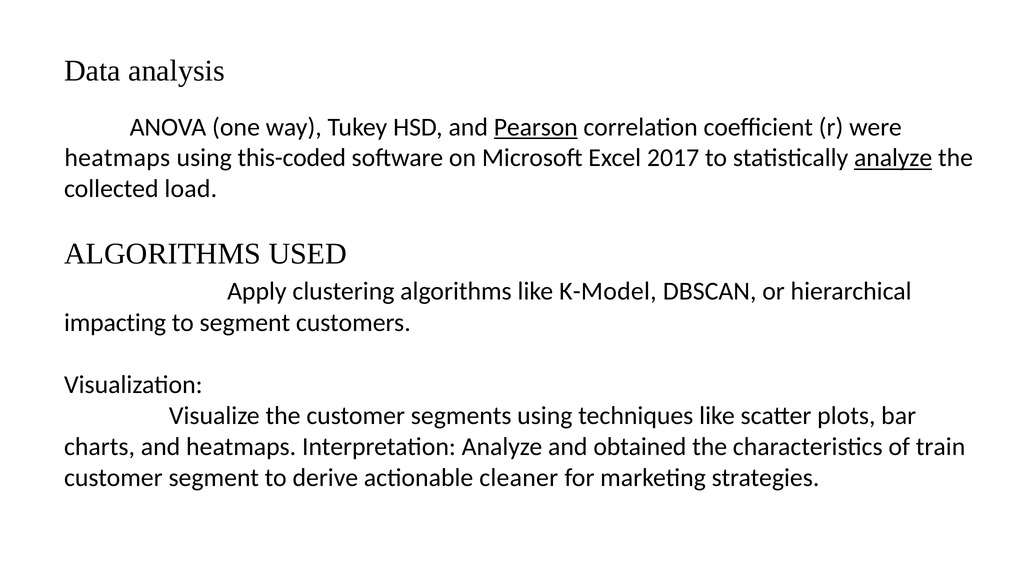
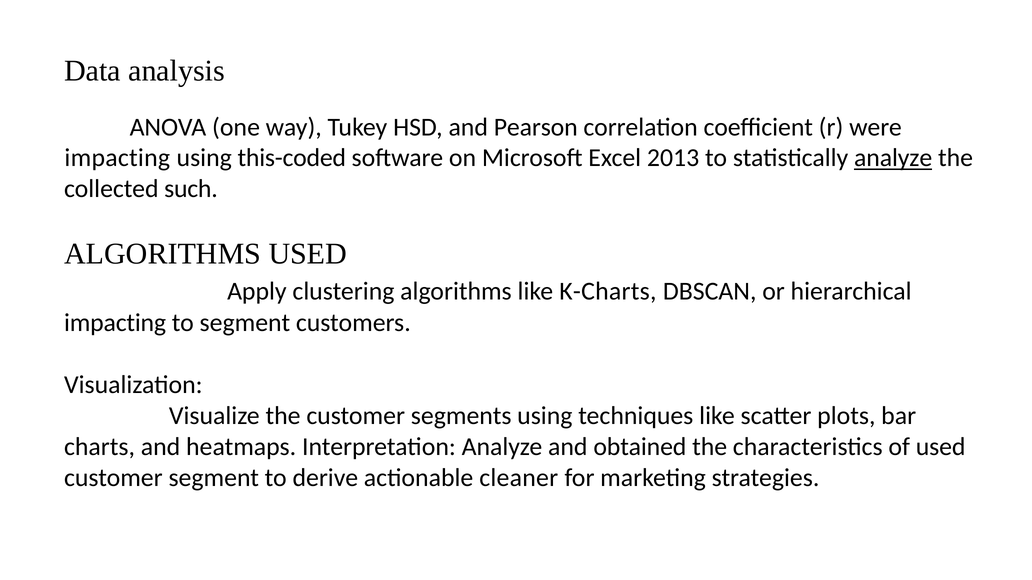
Pearson underline: present -> none (536, 127)
heatmaps: heatmaps -> impacting (117, 158)
2017: 2017 -> 2013 (673, 158)
load: load -> such (191, 189)
K-Model: K-Model -> K-Charts (608, 291)
of train: train -> used (941, 447)
